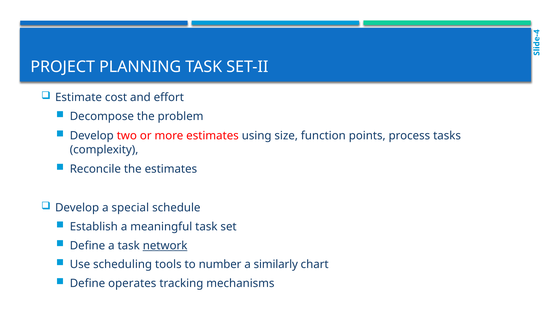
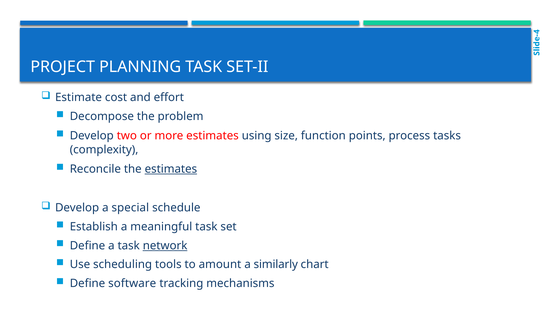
estimates underline: none -> present (171, 169)
number: number -> amount (220, 264)
operates: operates -> software (132, 283)
